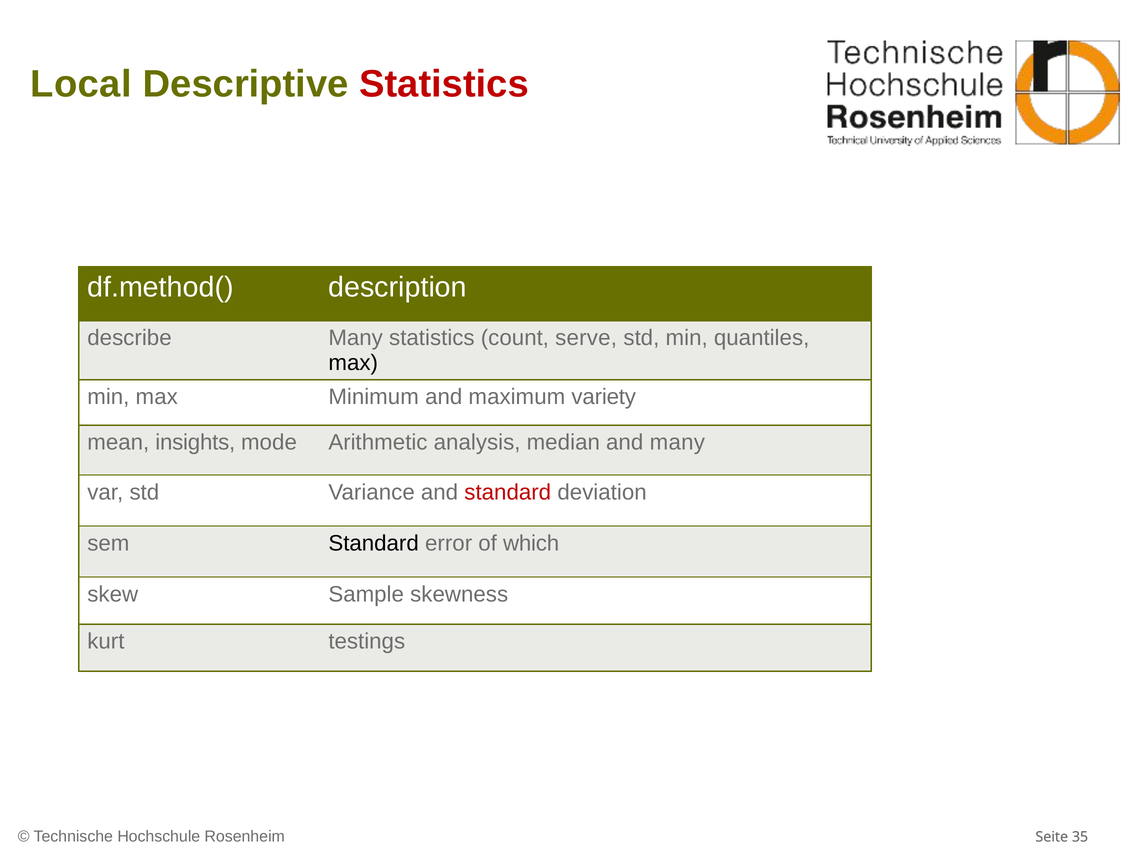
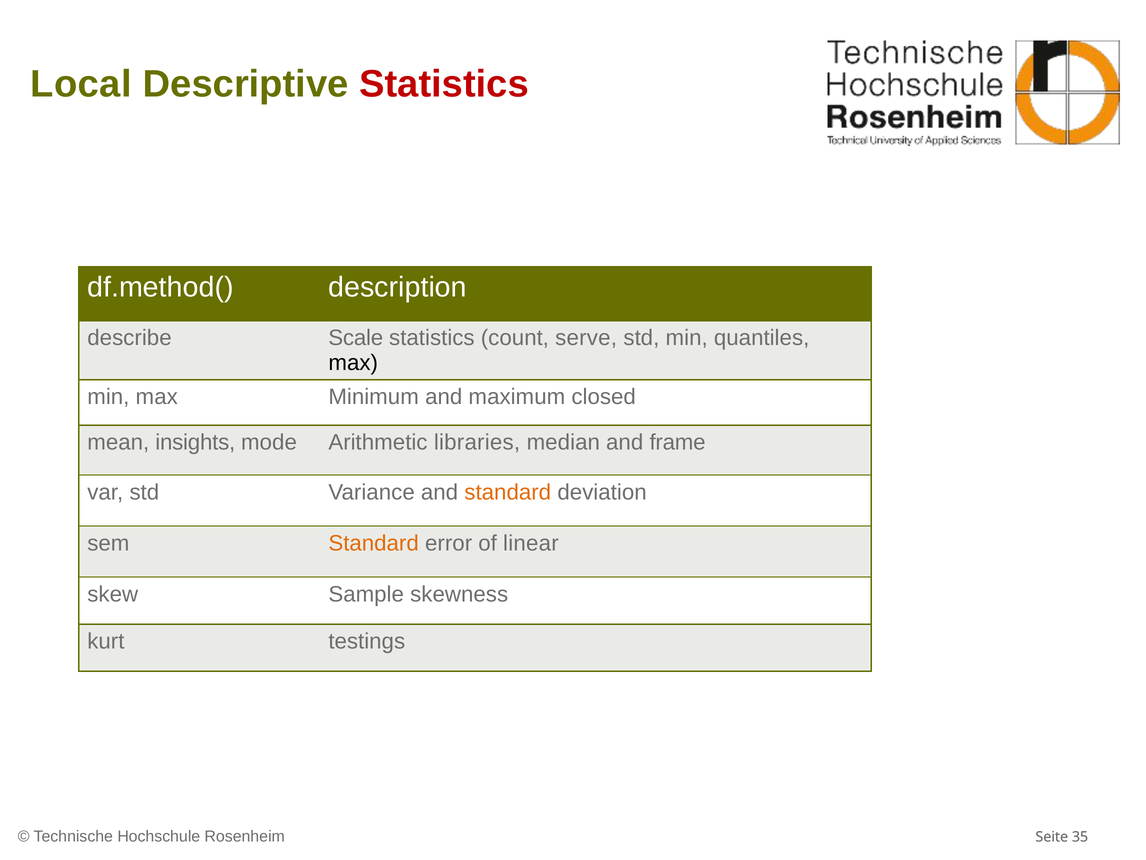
describe Many: Many -> Scale (356, 338)
variety: variety -> closed (604, 397)
analysis: analysis -> libraries (477, 442)
and many: many -> frame (678, 442)
standard colour: red -> orange (508, 492)
Standard colour: black -> orange (374, 543)
which: which -> linear (531, 543)
